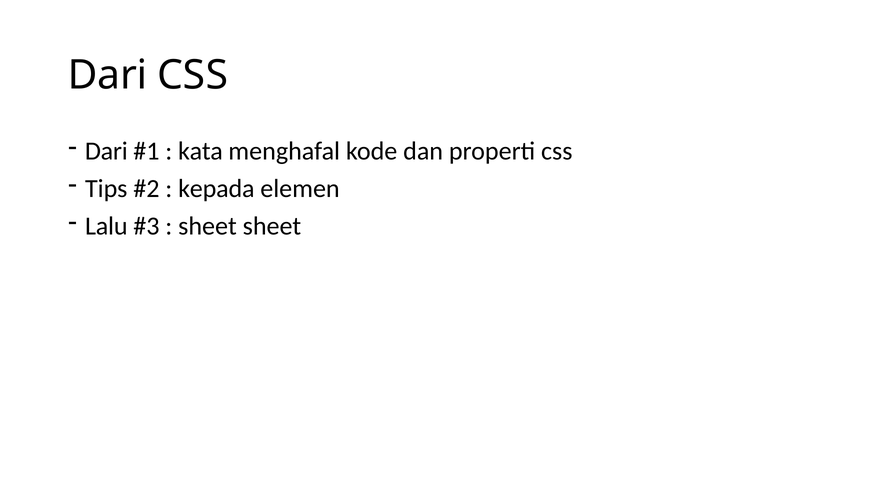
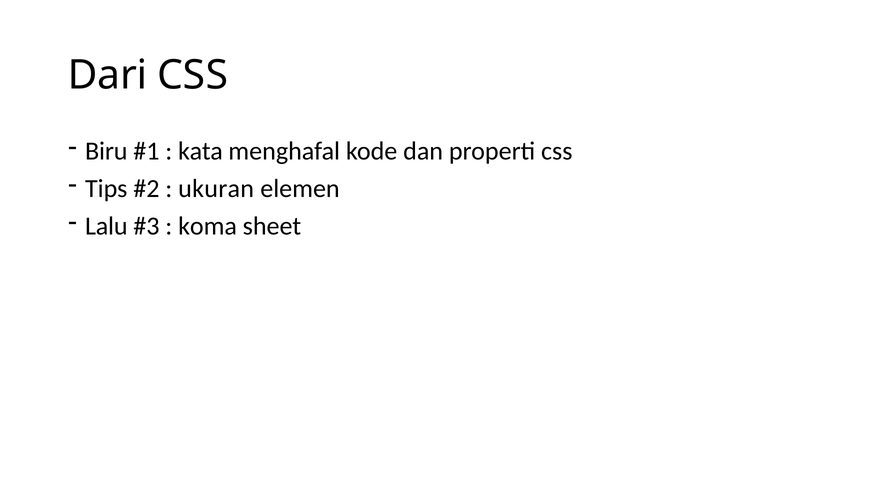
Dari: Dari -> Biru (106, 151)
kepada: kepada -> ukuran (216, 189)
sheet: sheet -> koma (208, 226)
